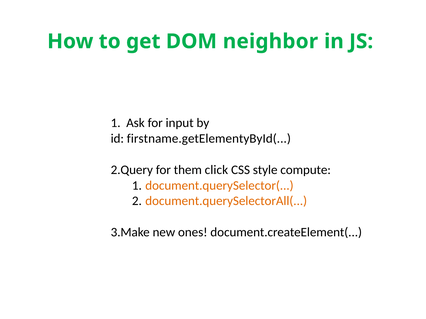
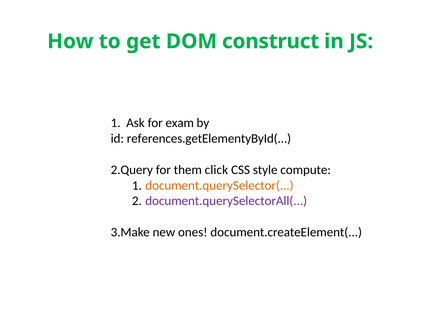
neighbor: neighbor -> construct (271, 41)
input: input -> exam (180, 123)
firstname.getElementyById(: firstname.getElementyById( -> references.getElementyById( (209, 139)
document.querySelectorAll( colour: orange -> purple (226, 201)
